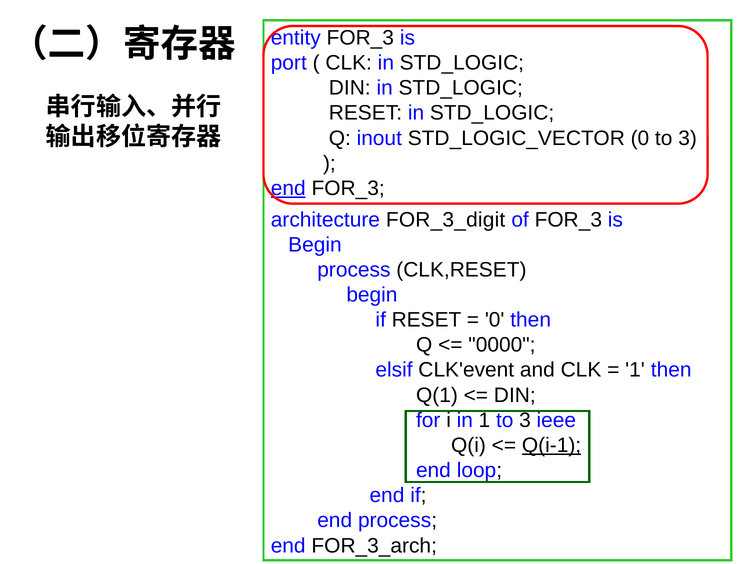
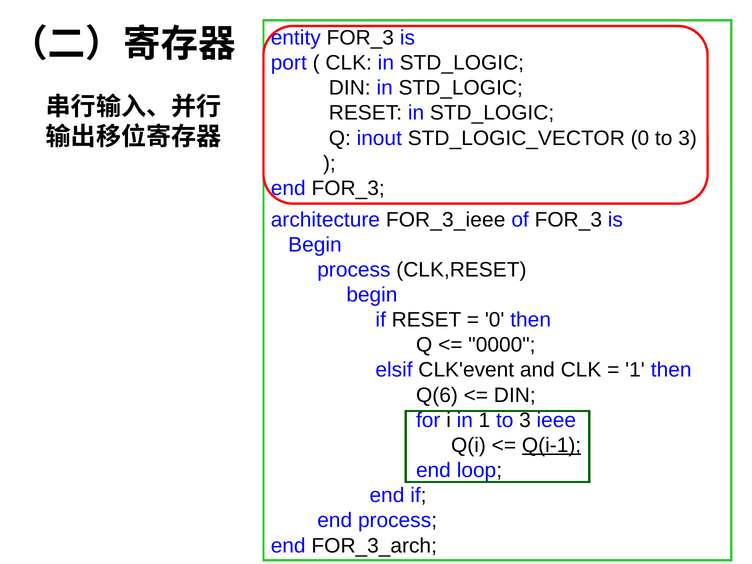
end underline: present -> none (288, 188)
FOR_3_digit: FOR_3_digit -> FOR_3_ieee (446, 220)
Q(1: Q(1 -> Q(6 (437, 395)
